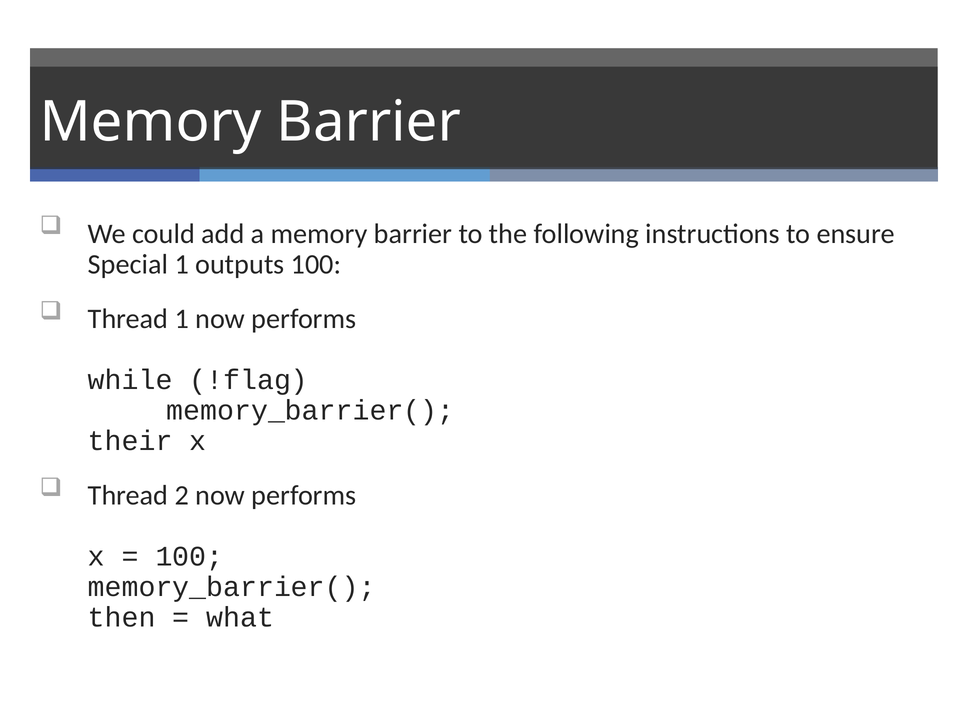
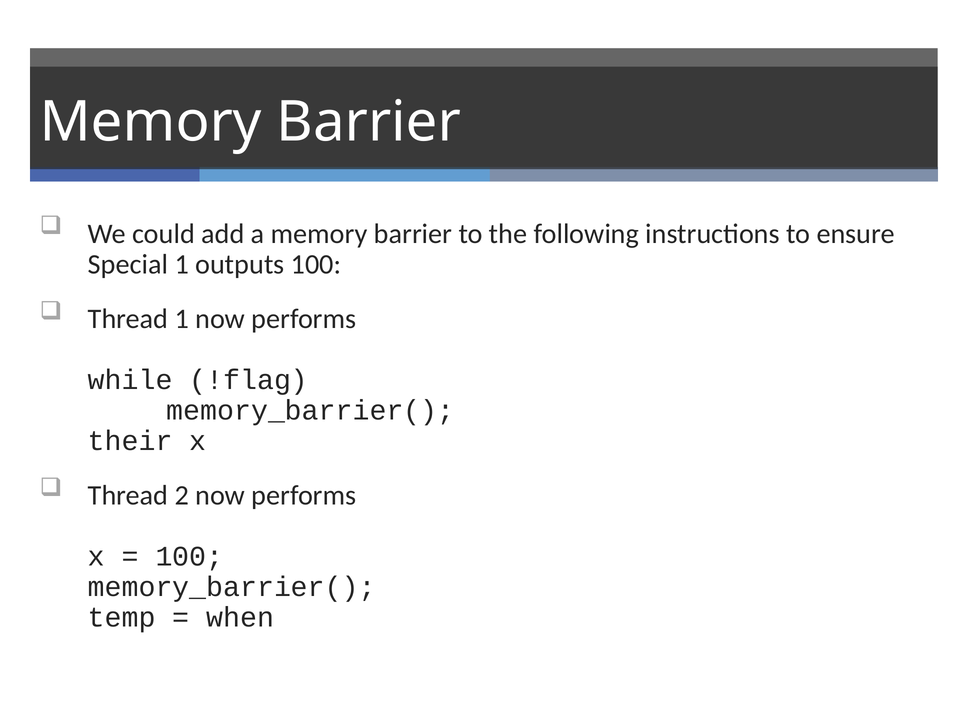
then: then -> temp (122, 617)
what: what -> when (240, 617)
